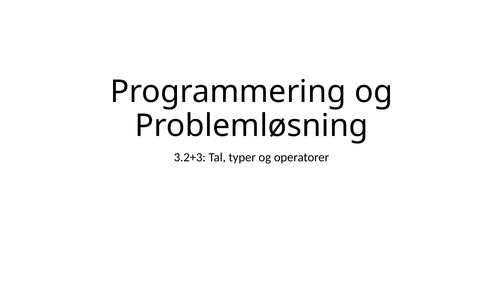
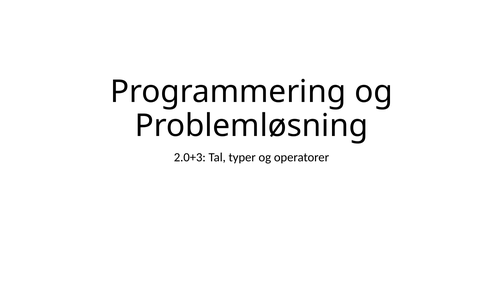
3.2+3: 3.2+3 -> 2.0+3 (190, 157)
